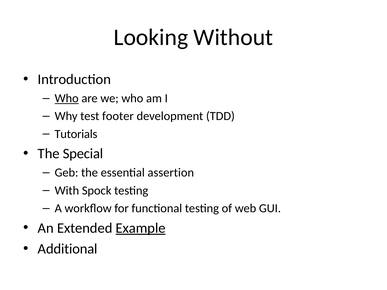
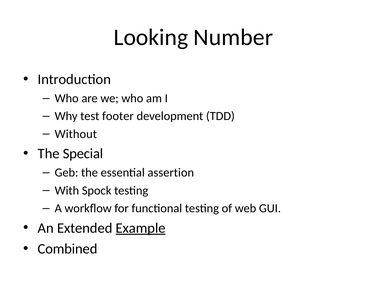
Without: Without -> Number (233, 37)
Who underline: present -> none (67, 98)
Tutorials: Tutorials -> Without (76, 134)
Additional: Additional -> Combined (68, 249)
